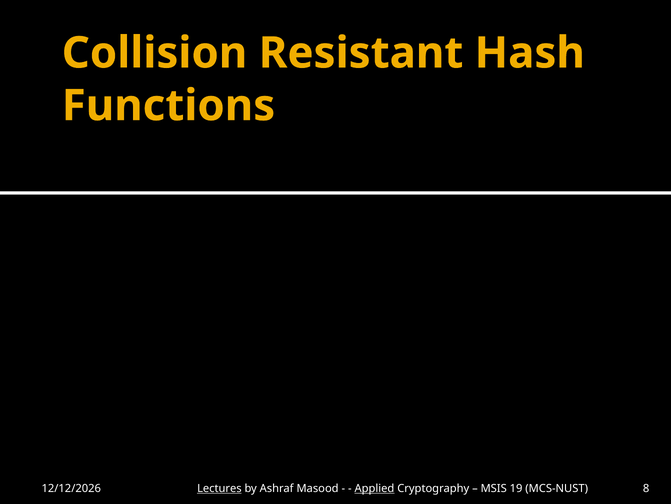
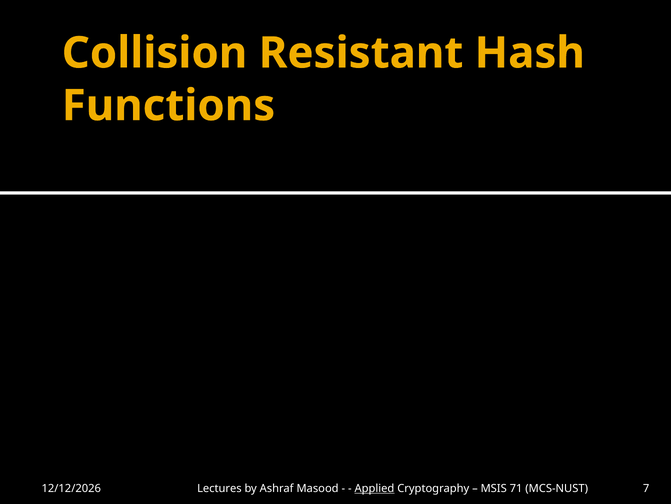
Lectures underline: present -> none (219, 488)
19: 19 -> 71 (516, 488)
8: 8 -> 7 (646, 488)
